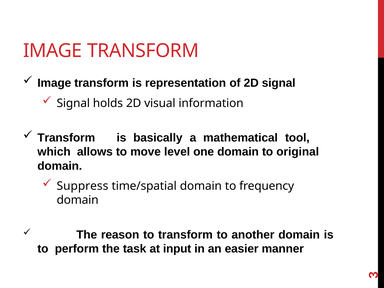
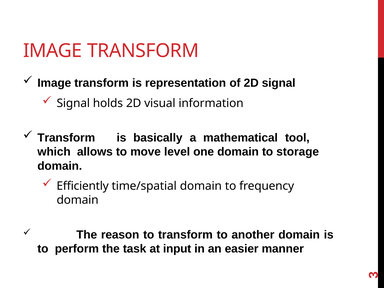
original: original -> storage (298, 152)
Suppress: Suppress -> Efficiently (83, 186)
